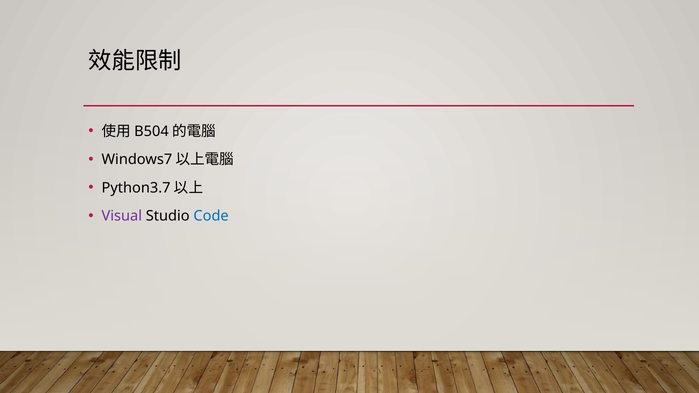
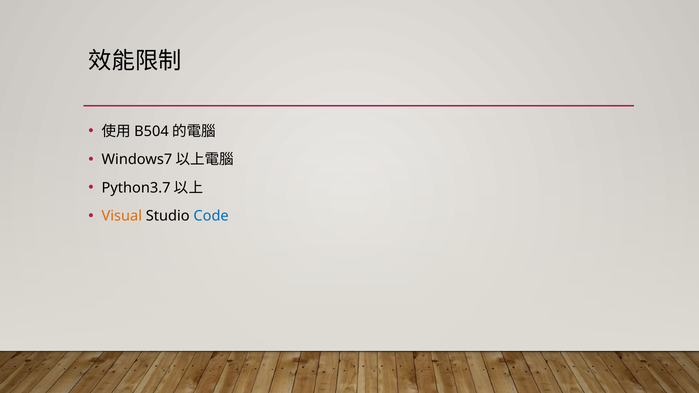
Visual colour: purple -> orange (122, 216)
